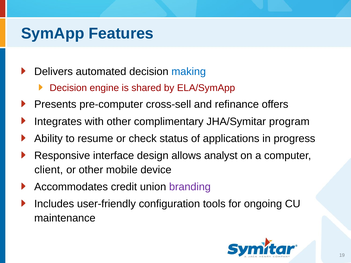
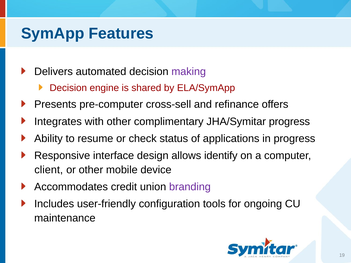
making colour: blue -> purple (189, 72)
JHA/Symitar program: program -> progress (289, 122)
analyst: analyst -> identify (221, 156)
